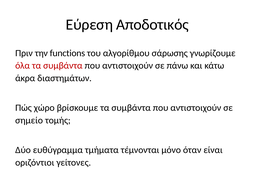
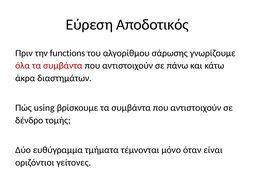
χώρο: χώρο -> using (44, 108)
σημείο: σημείο -> δένδρο (29, 121)
